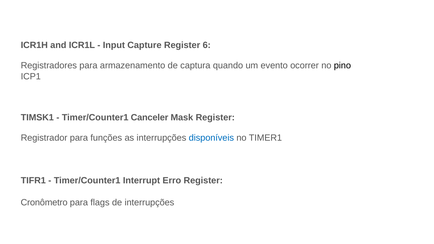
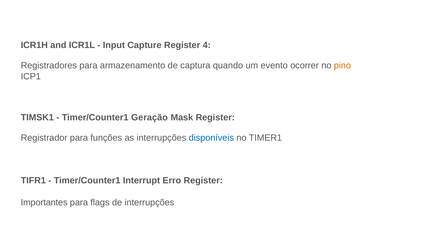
6: 6 -> 4 (207, 45)
pino colour: black -> orange (342, 66)
Canceler: Canceler -> Geração (149, 117)
Cronômetro: Cronômetro -> Importantes (44, 203)
